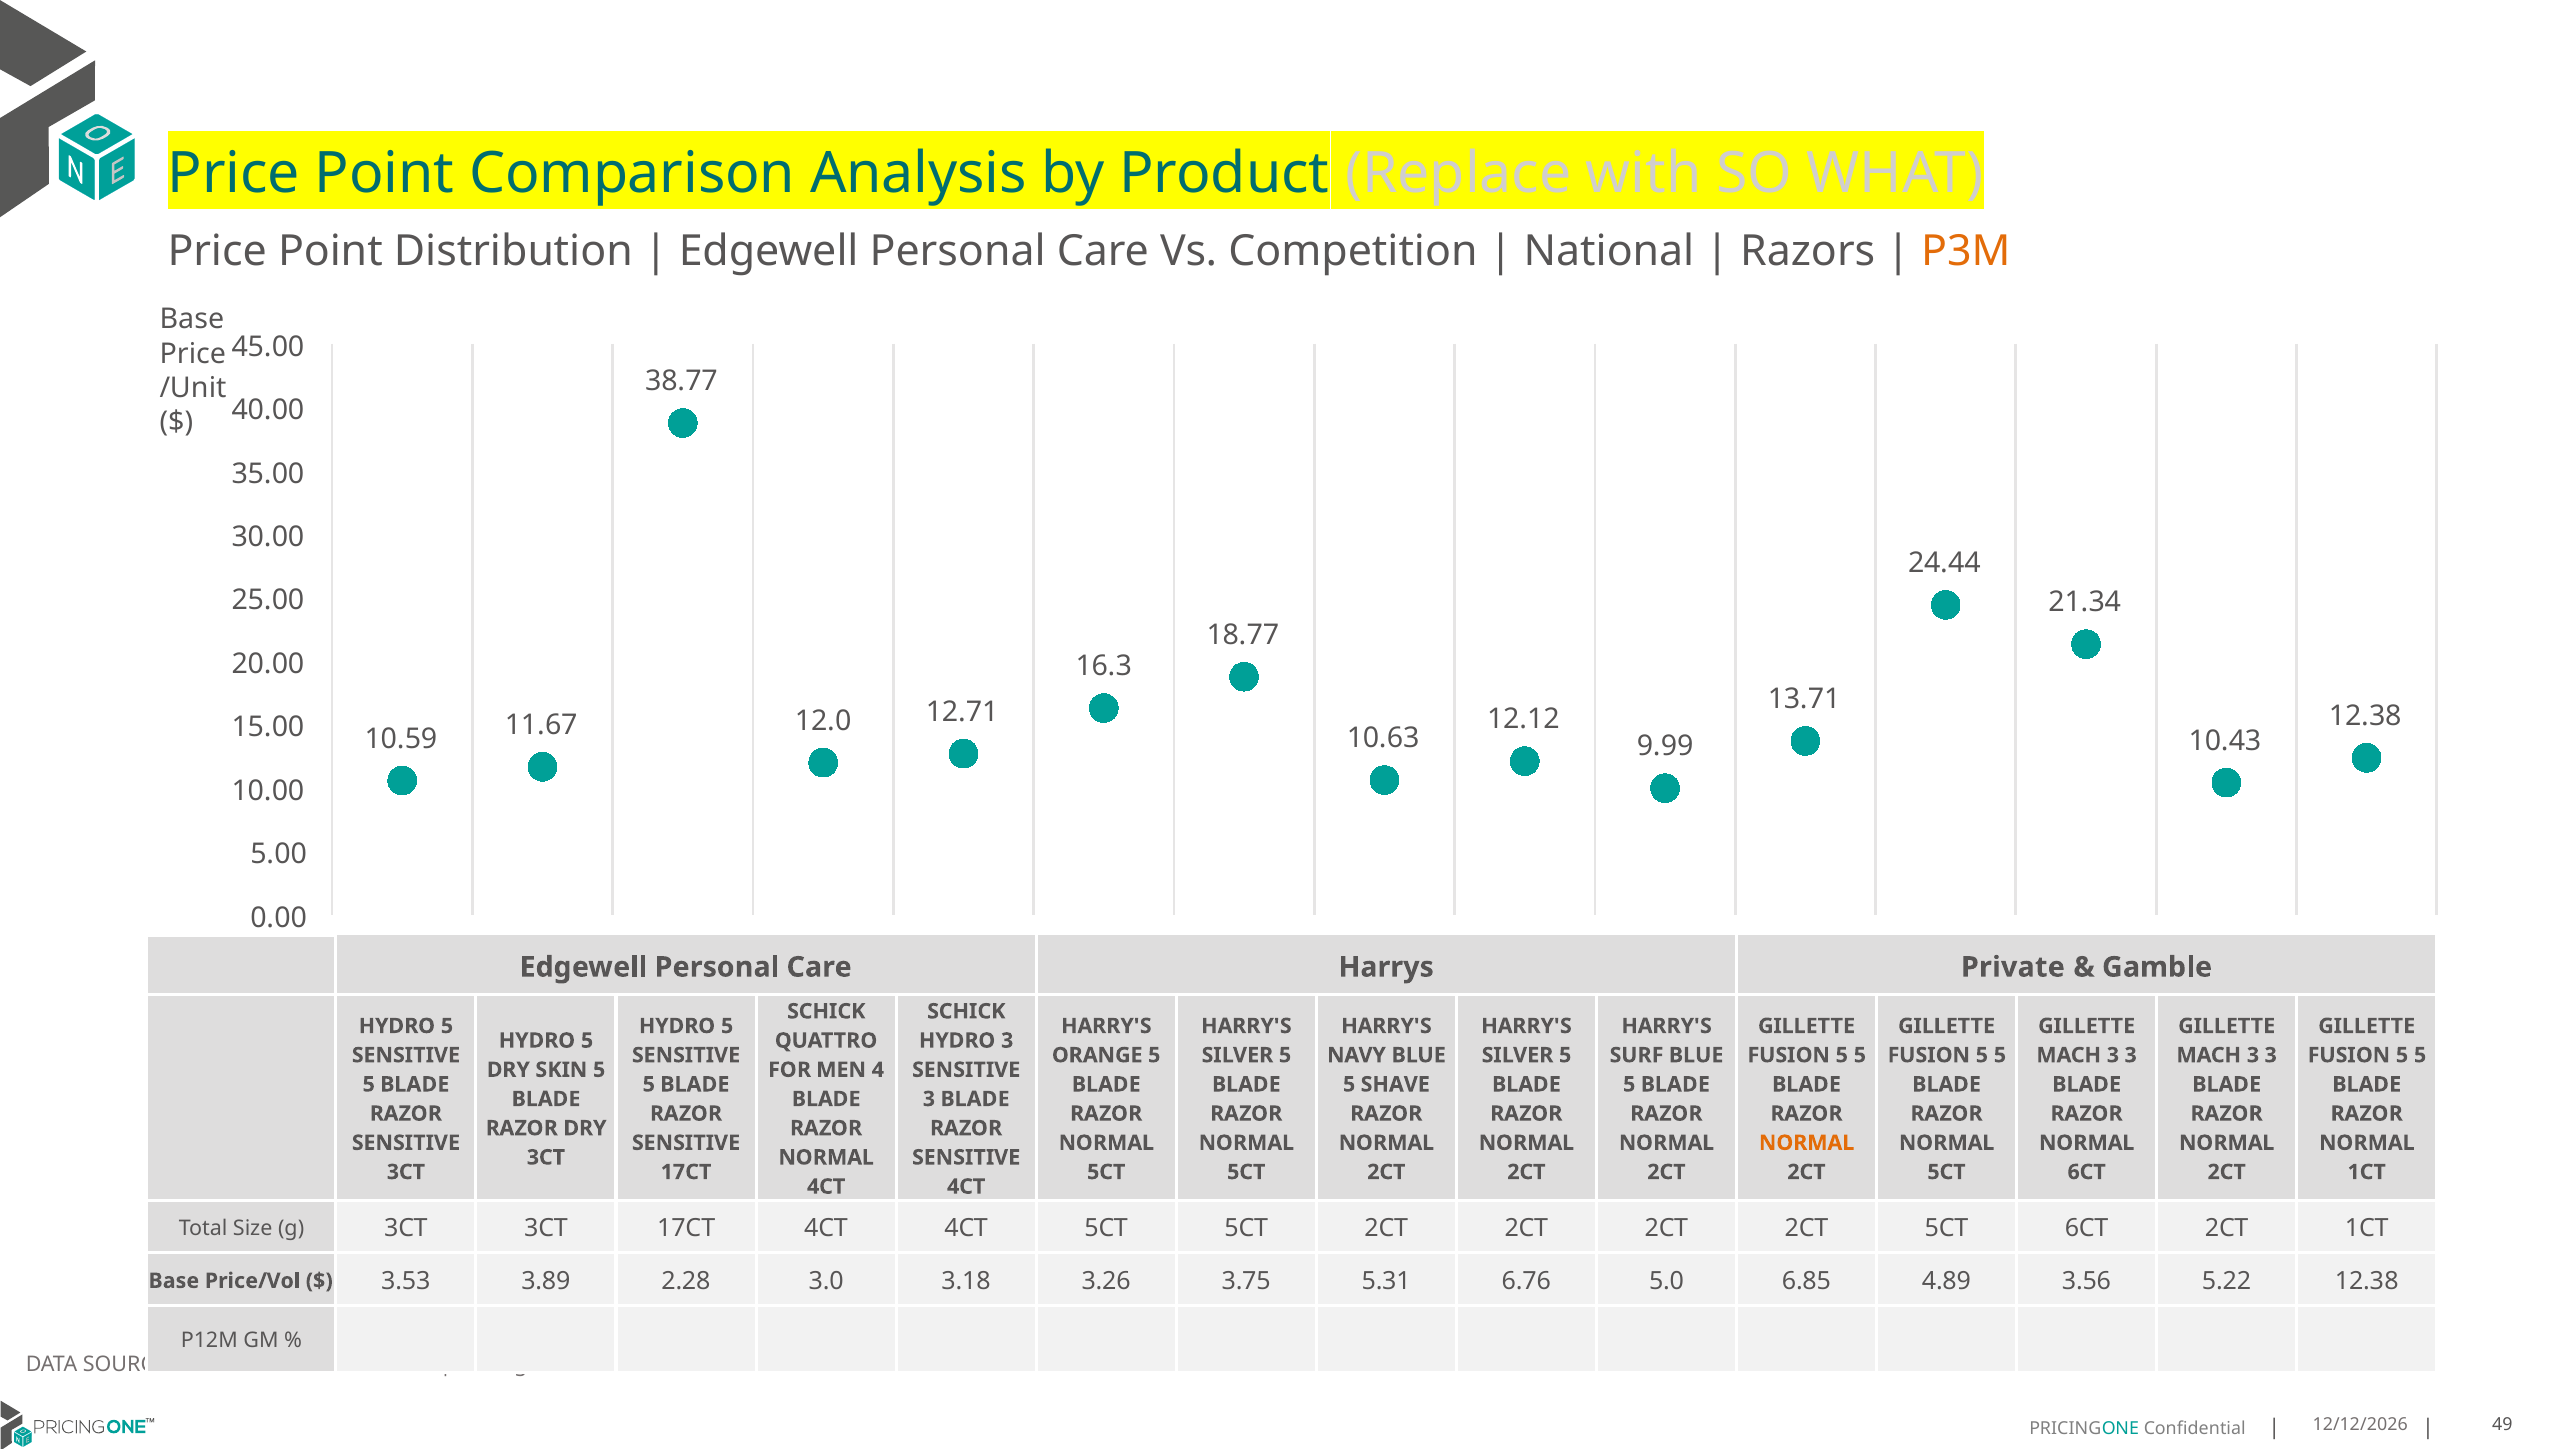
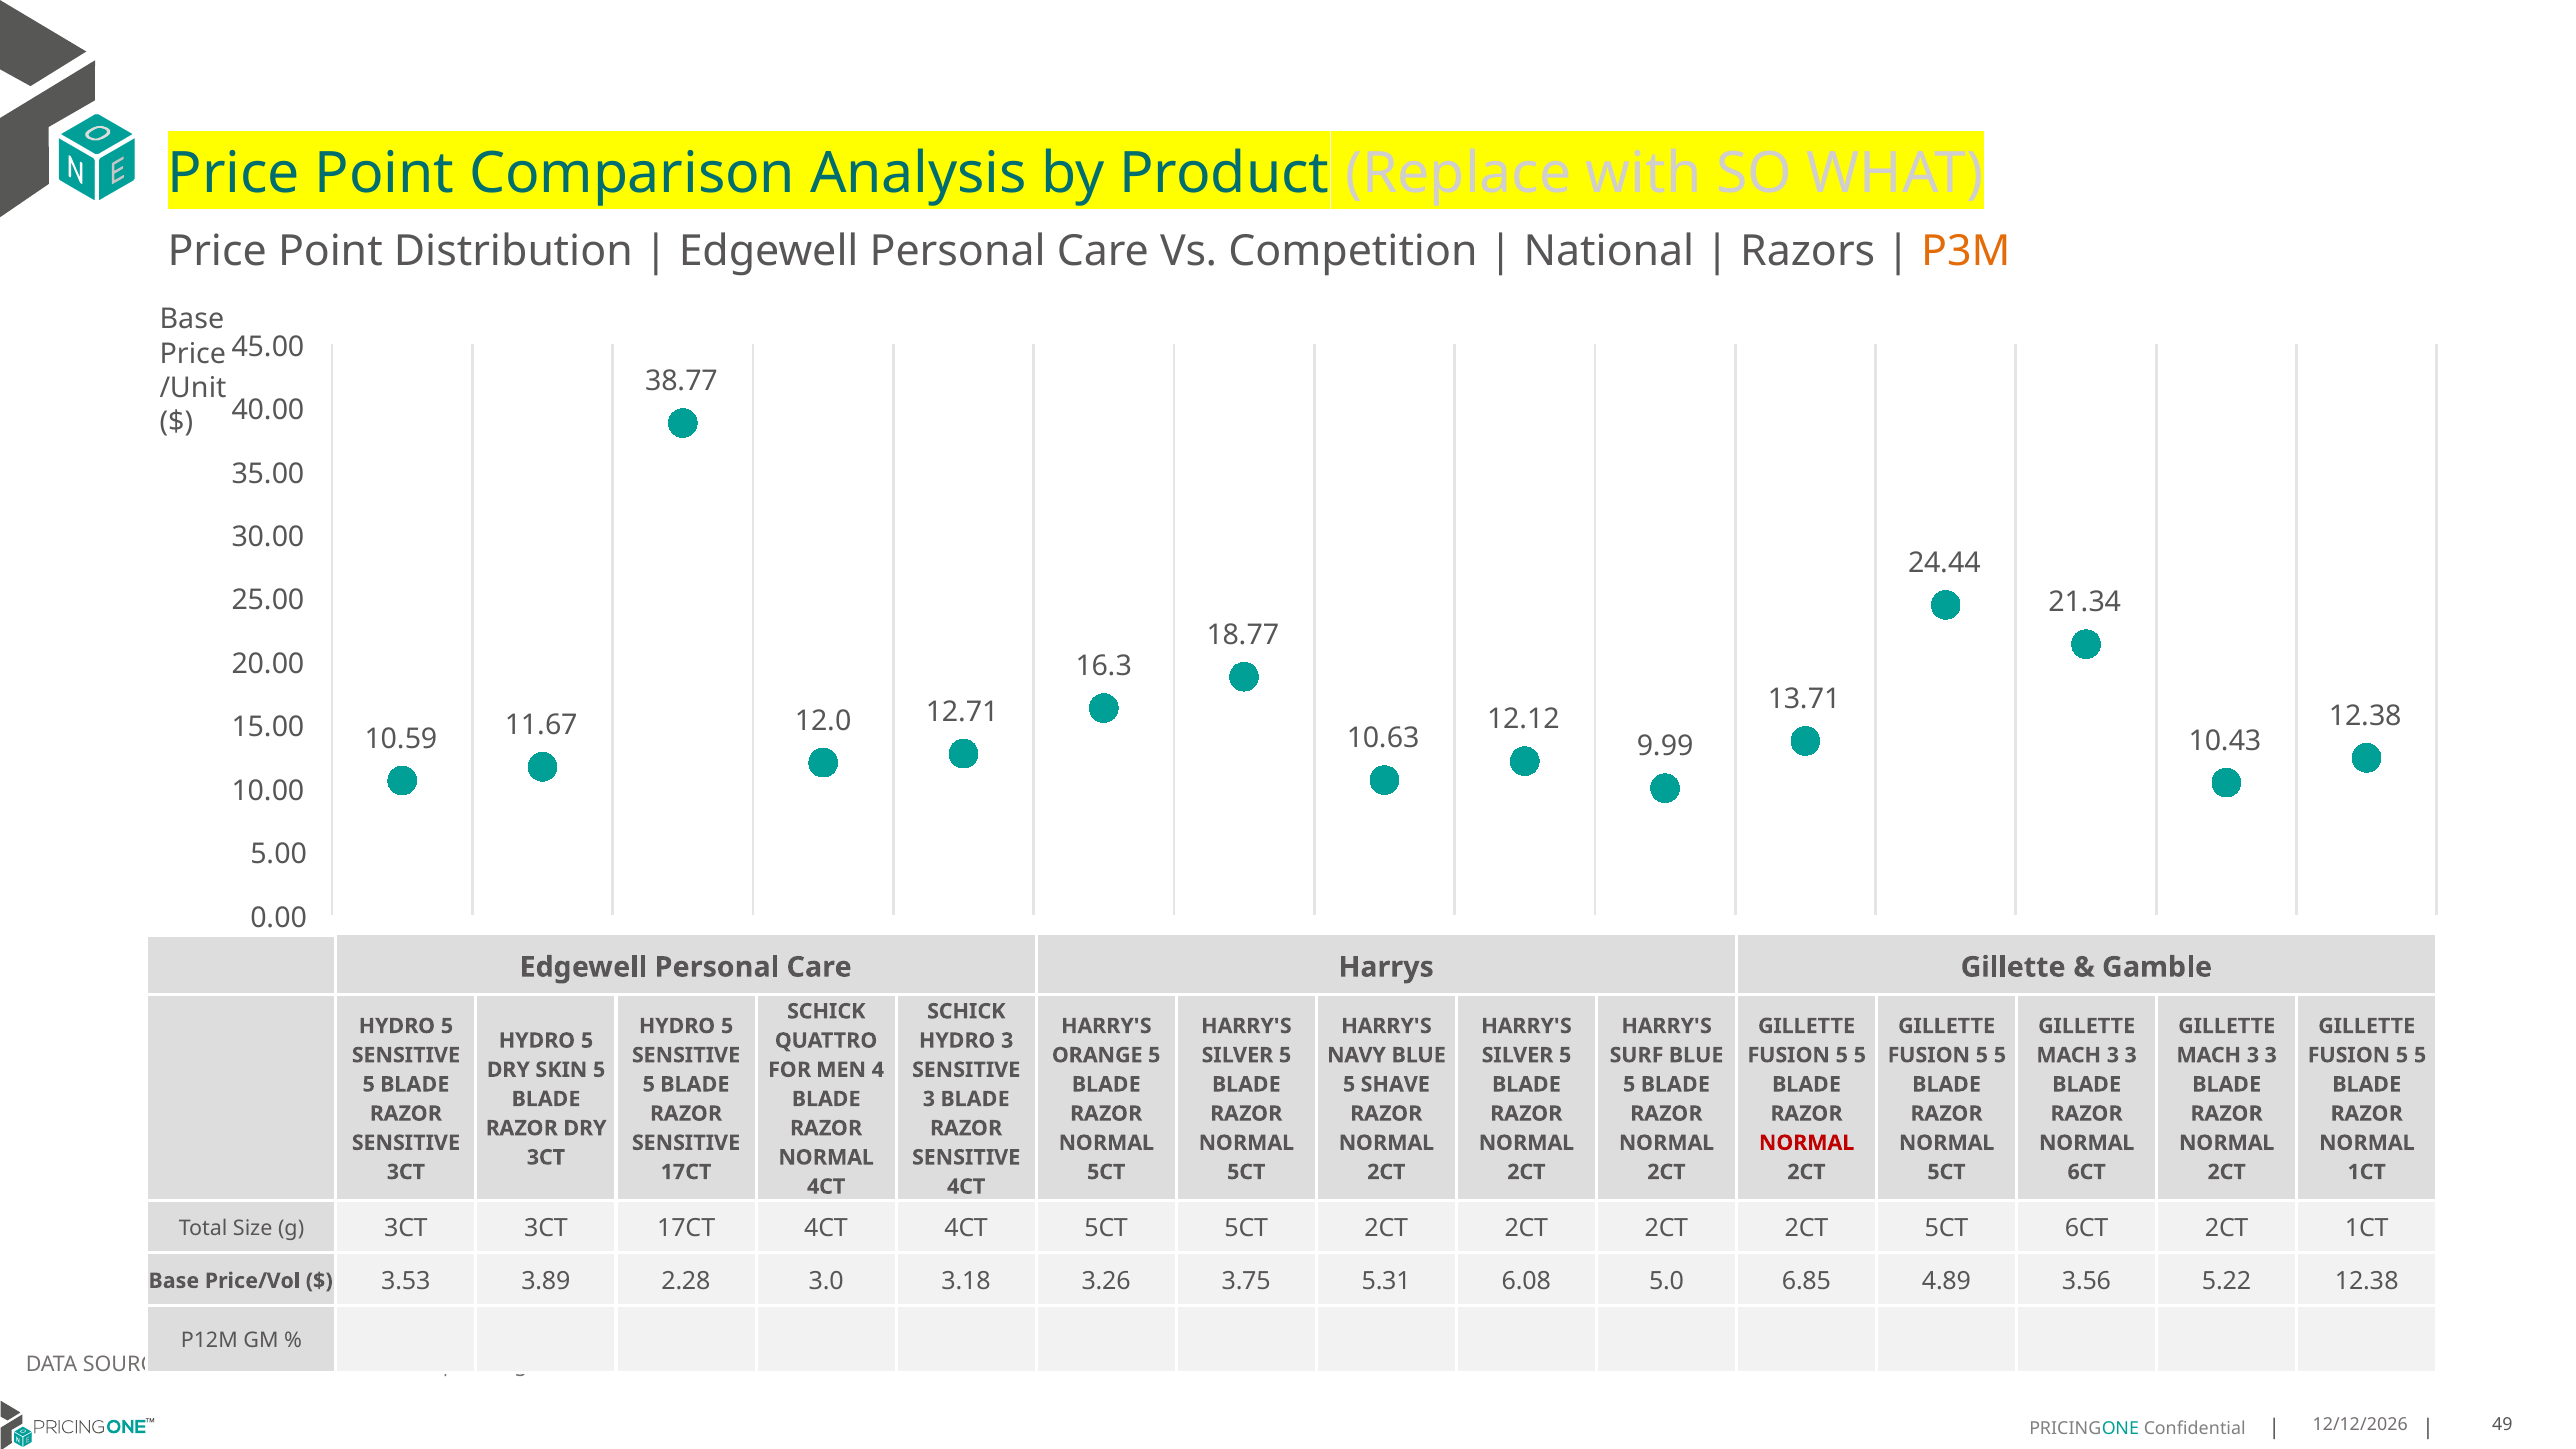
Harrys Private: Private -> Gillette (2013, 967)
NORMAL colour: orange -> red (1807, 1143)
6.76: 6.76 -> 6.08 (1526, 1281)
